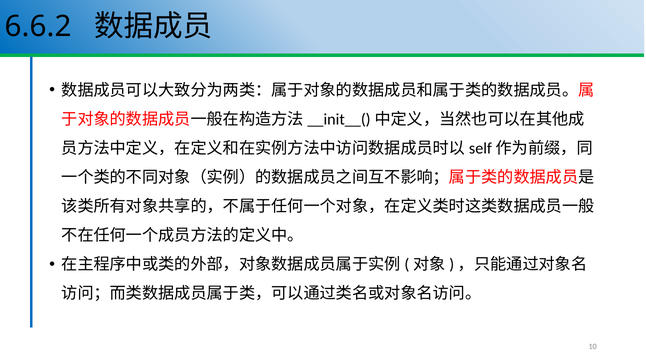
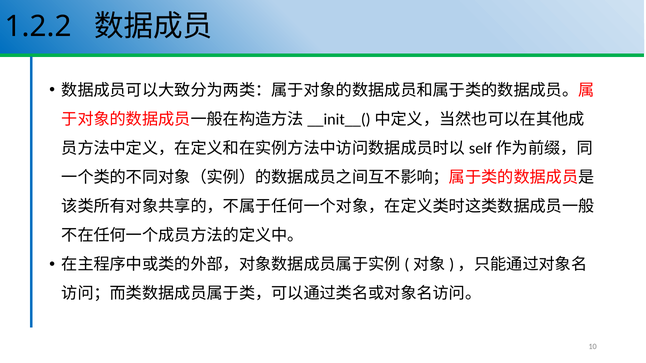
6.6.2: 6.6.2 -> 1.2.2 (38, 27)
